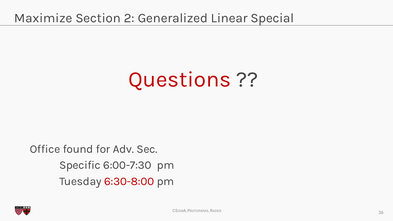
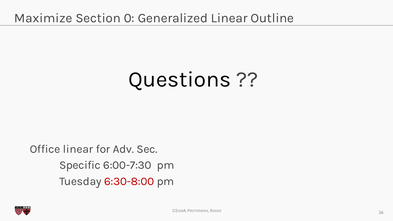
2: 2 -> 0 (129, 18)
Special: Special -> Outline (272, 18)
Questions colour: red -> black (180, 79)
Office found: found -> linear (78, 149)
